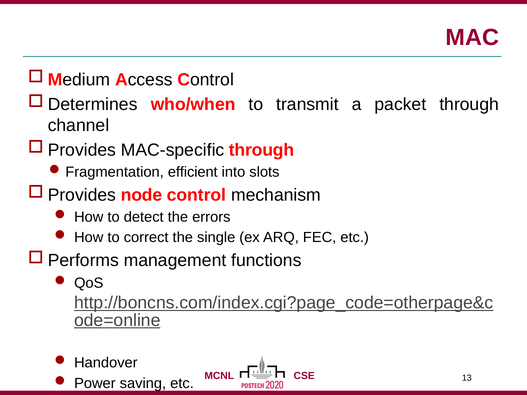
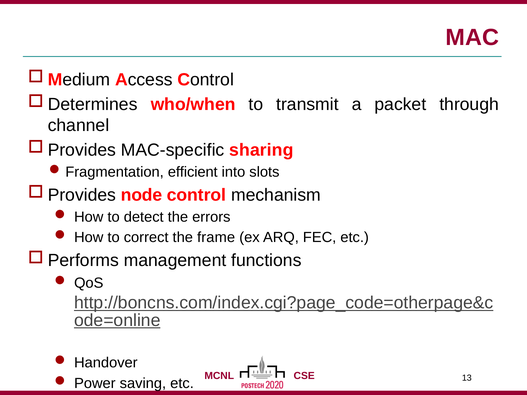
MAC-specific through: through -> sharing (261, 150)
single: single -> frame (216, 238)
